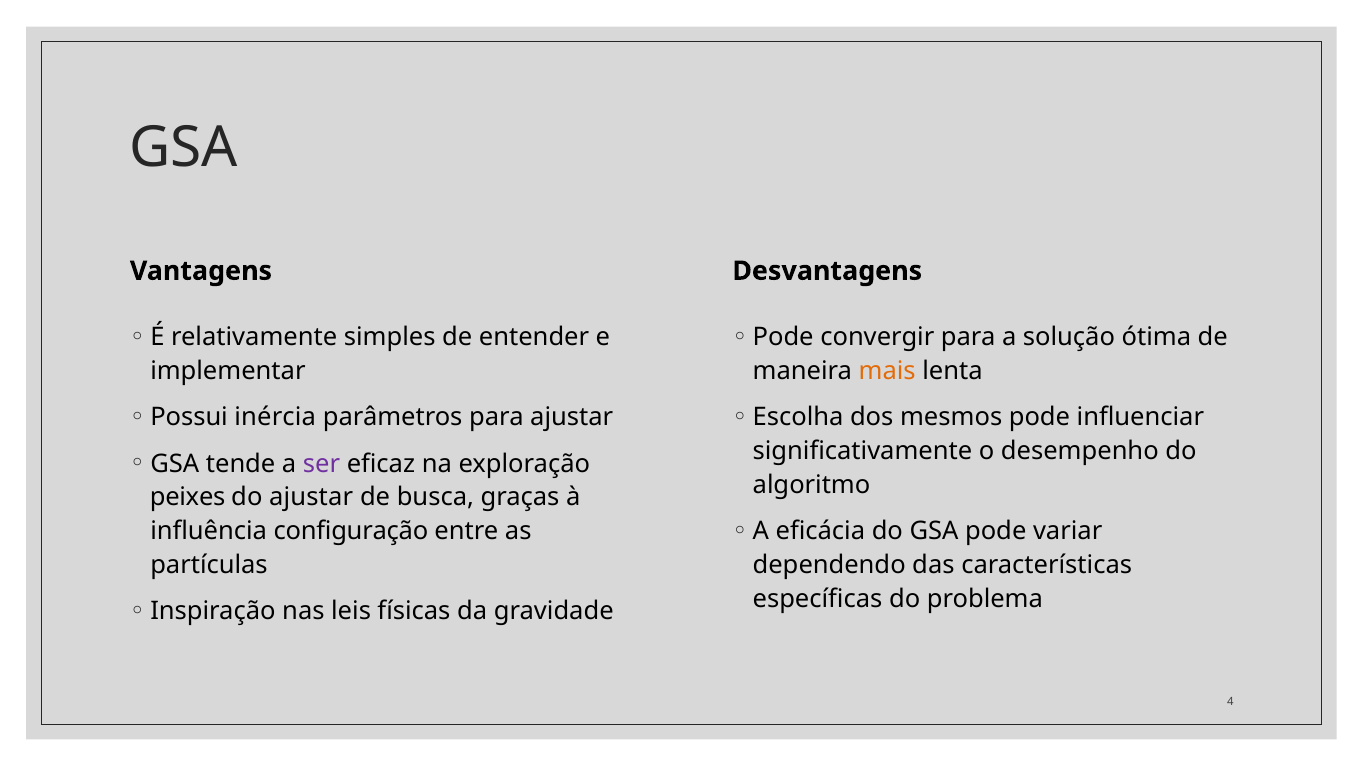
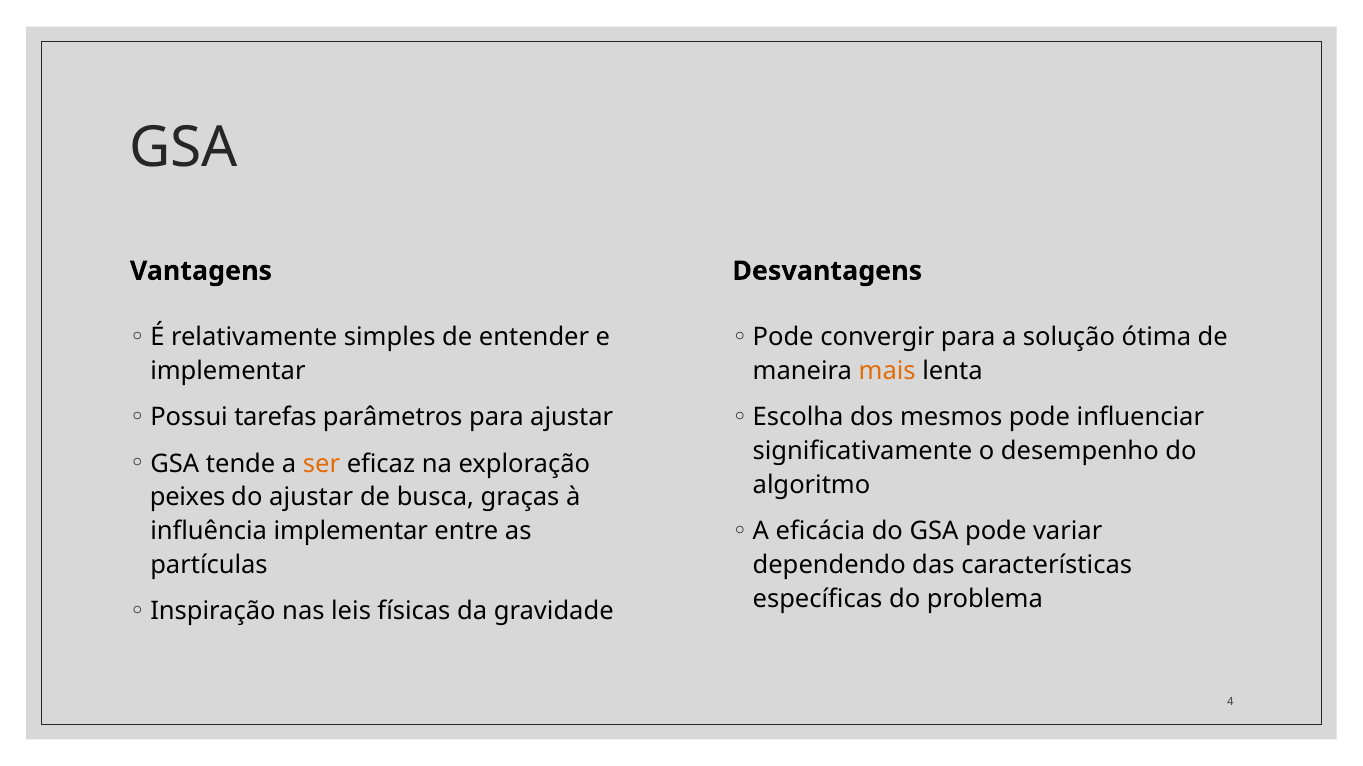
inércia: inércia -> tarefas (275, 418)
ser colour: purple -> orange (322, 464)
influência configuração: configuração -> implementar (351, 532)
